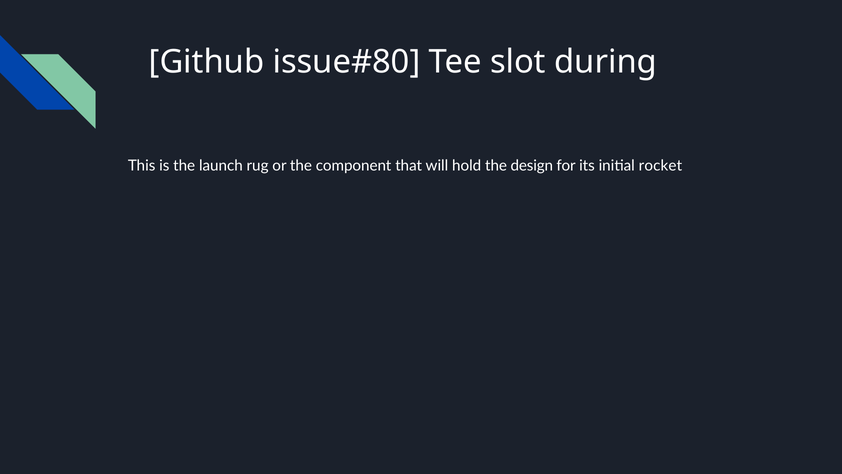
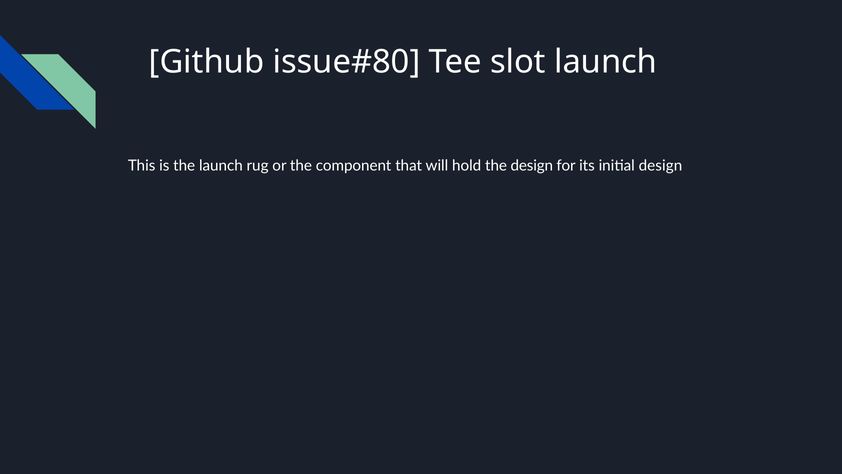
slot during: during -> launch (606, 62)
initial rocket: rocket -> design (660, 166)
